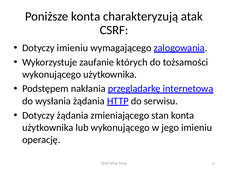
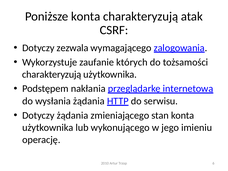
Dotyczy imieniu: imieniu -> zezwala (73, 48)
wykonującego: wykonującego -> charakteryzują (52, 74)
